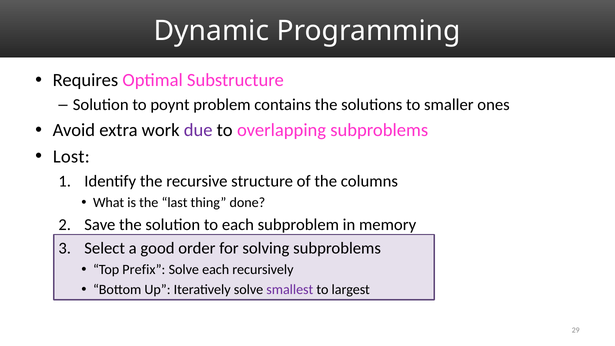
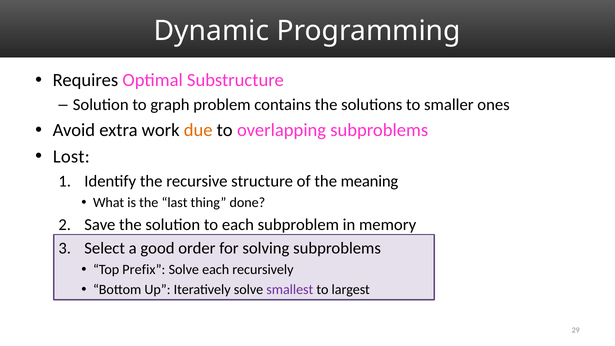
poynt: poynt -> graph (170, 105)
due colour: purple -> orange (198, 130)
columns: columns -> meaning (369, 181)
